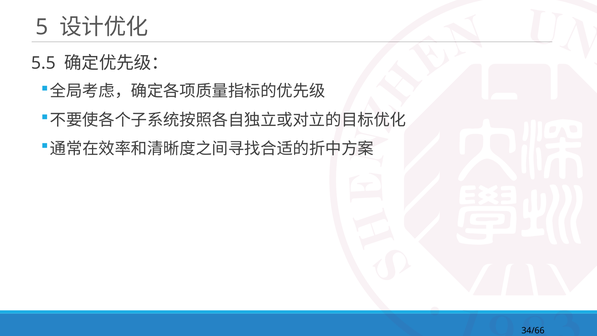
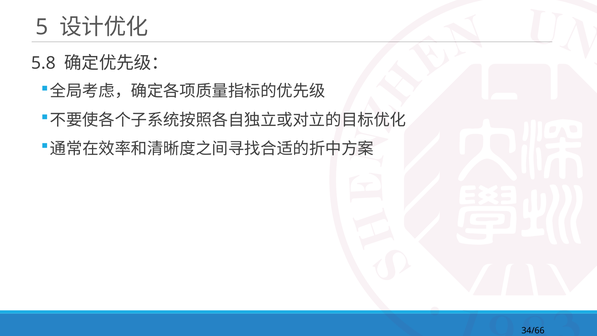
5.5: 5.5 -> 5.8 (43, 63)
